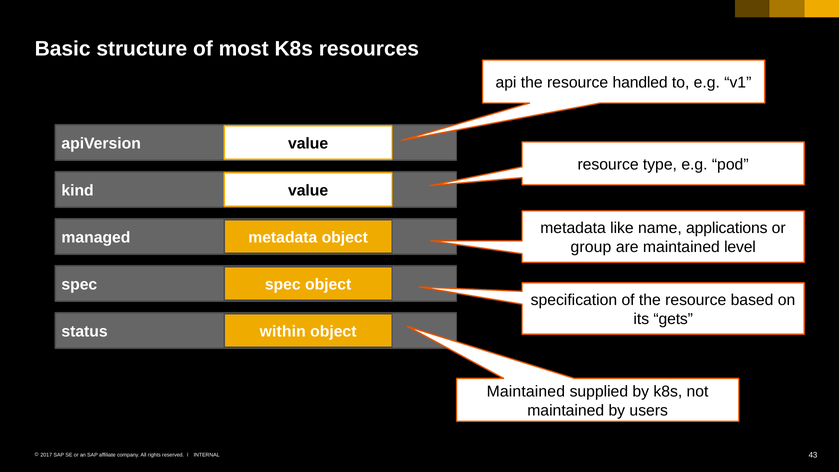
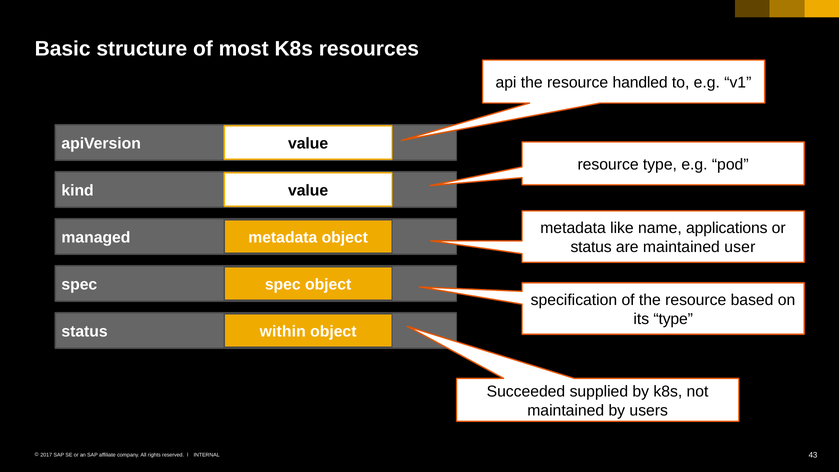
group: group -> status (591, 247)
level: level -> user (740, 247)
its gets: gets -> type (673, 319)
Maintained: Maintained -> Succeeded (526, 391)
